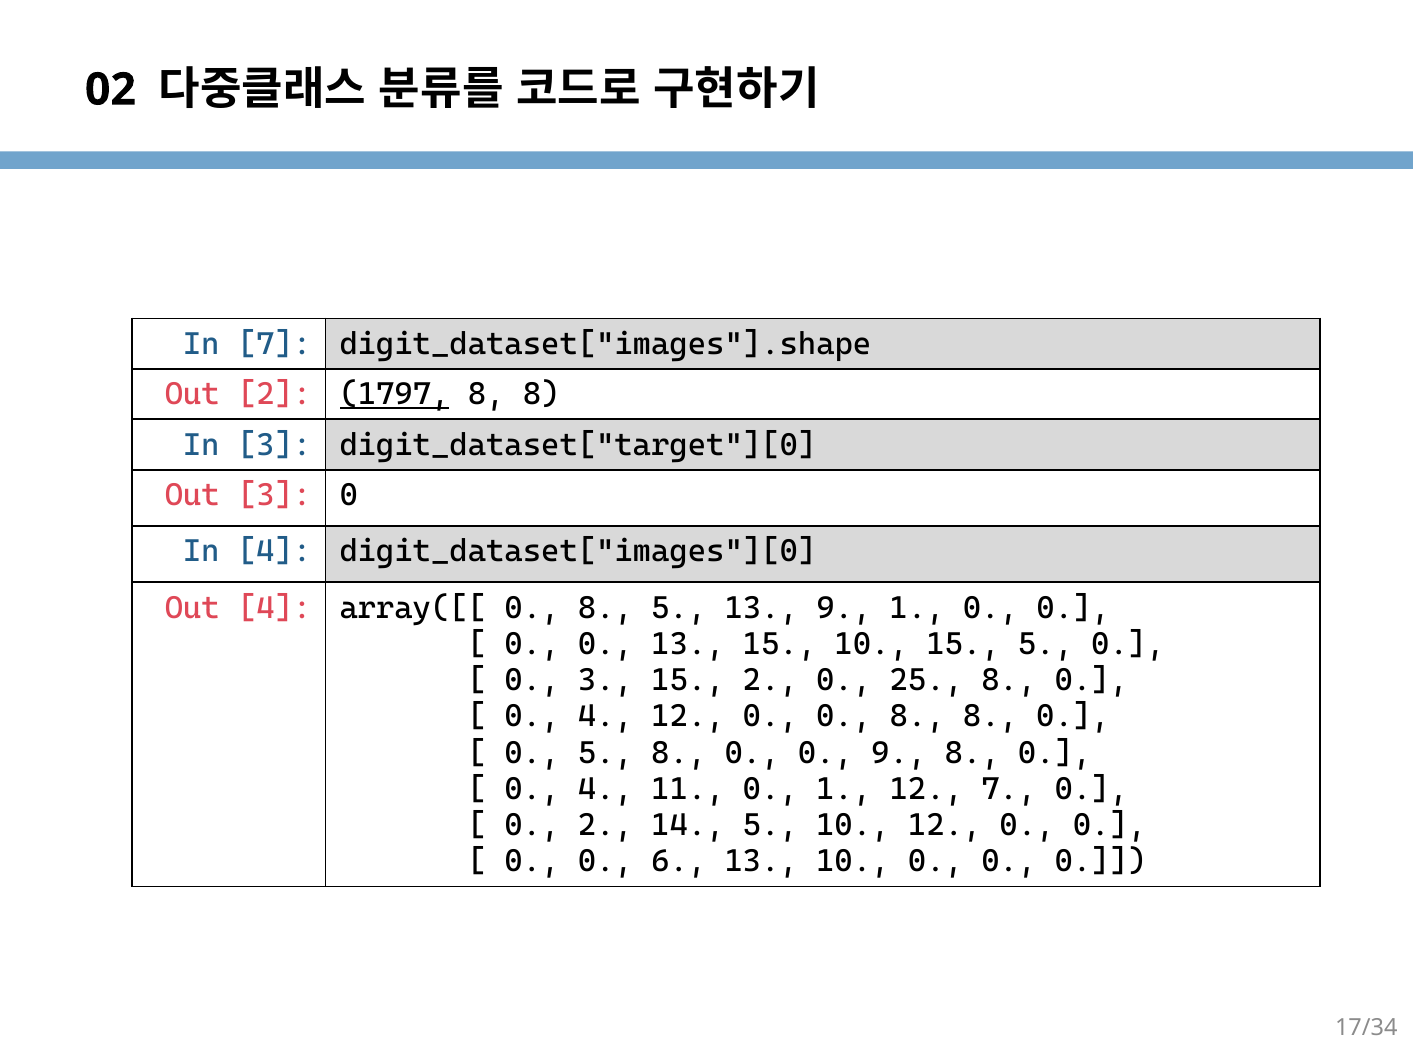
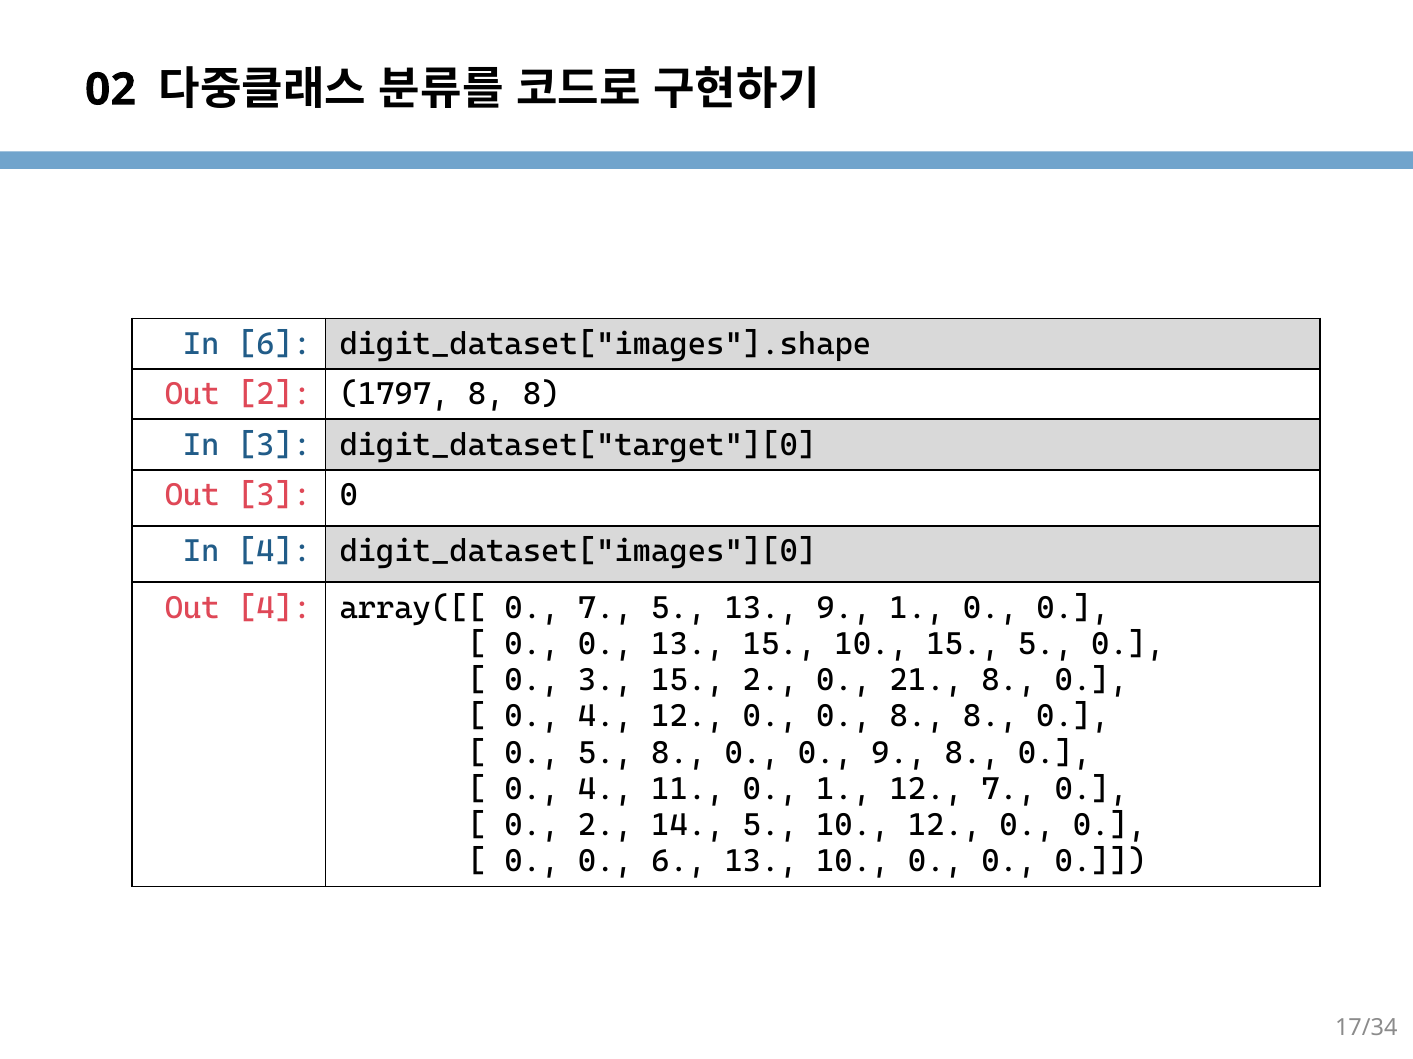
In 7: 7 -> 6 (275, 344)
1797 underline: present -> none (394, 395)
array([[ 0 8: 8 -> 7 (605, 608)
25: 25 -> 21 (926, 681)
